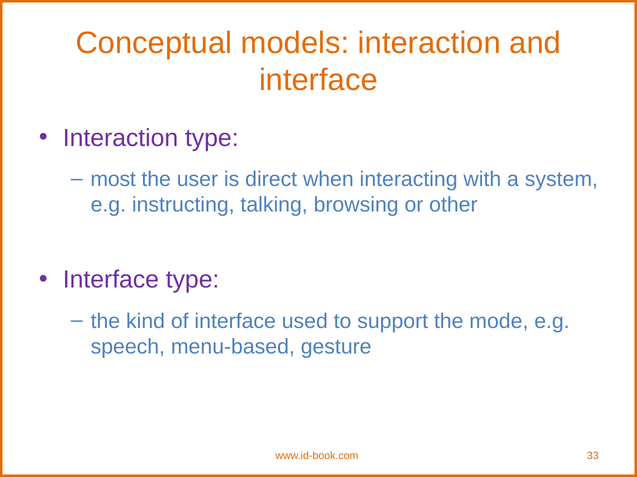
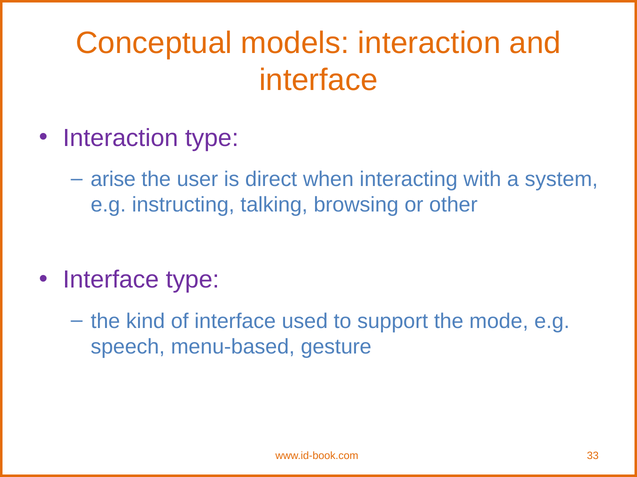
most: most -> arise (113, 180)
